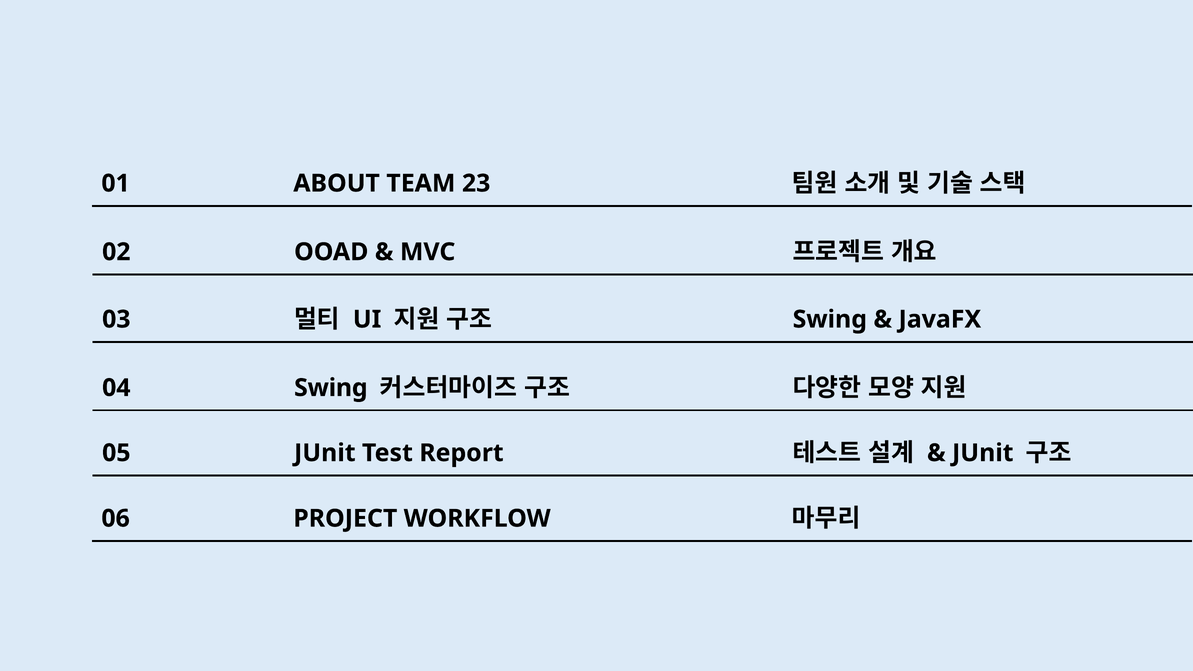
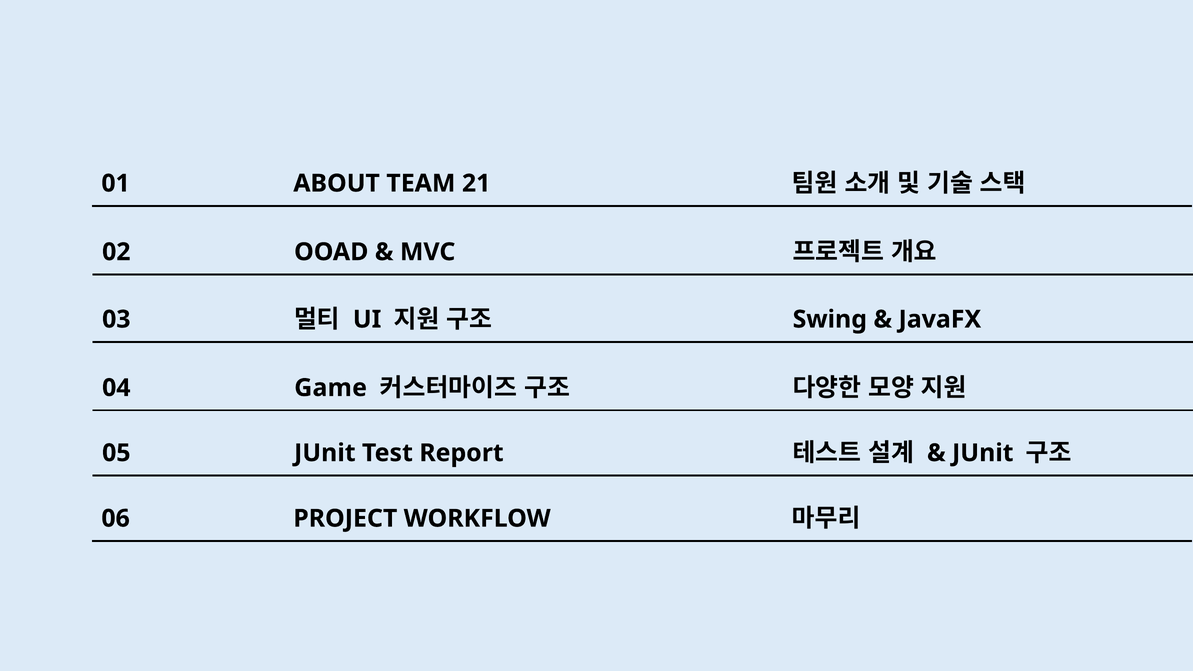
23: 23 -> 21 (476, 183)
Swing: Swing -> Game (331, 388)
